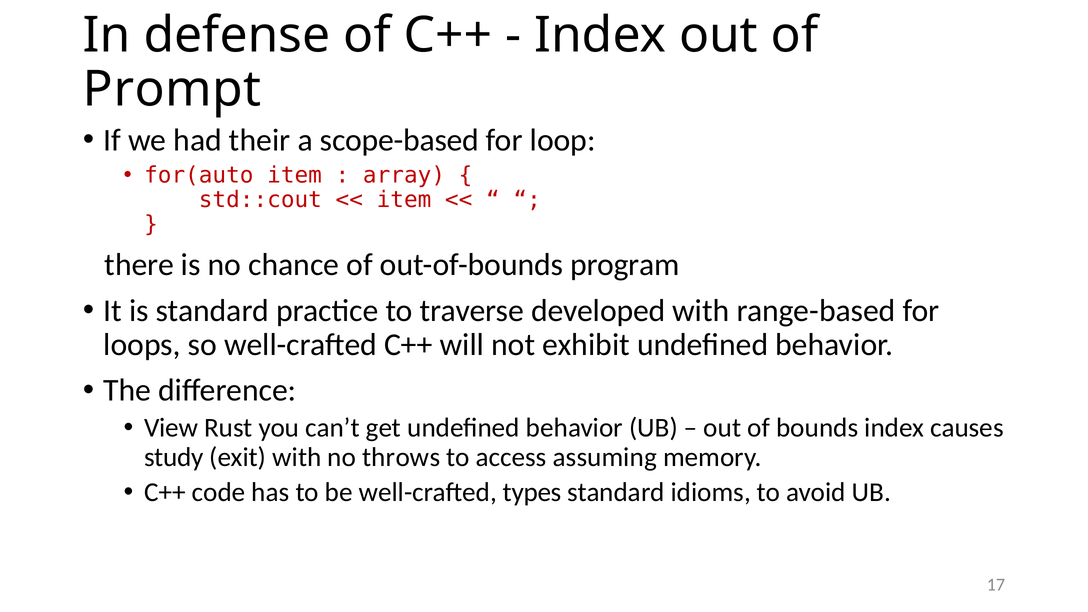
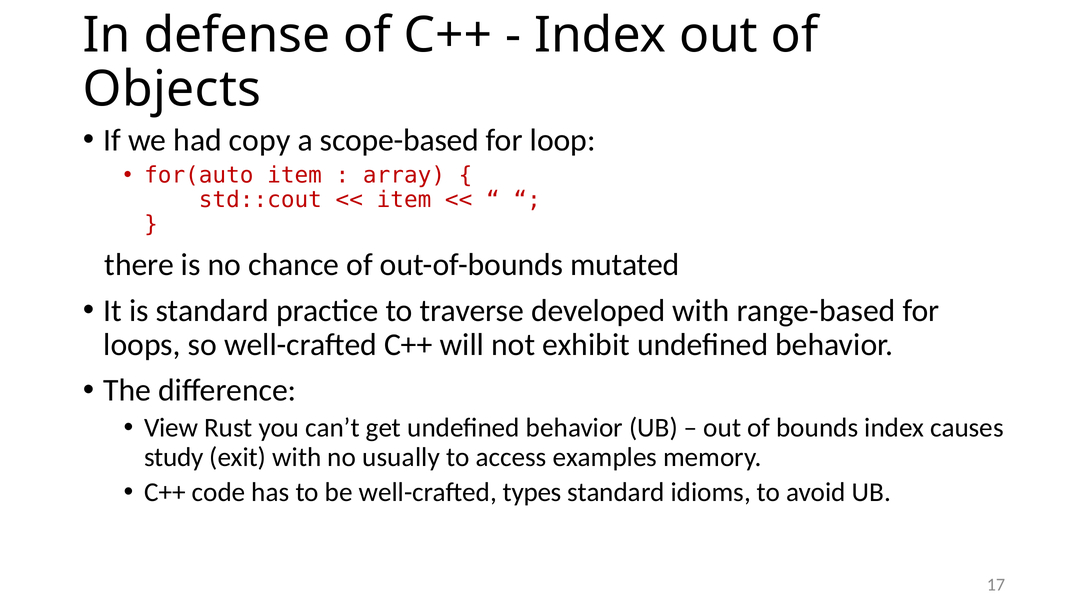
Prompt: Prompt -> Objects (172, 89)
their: their -> copy (260, 140)
program: program -> mutated (625, 265)
throws: throws -> usually (401, 457)
assuming: assuming -> examples (605, 457)
